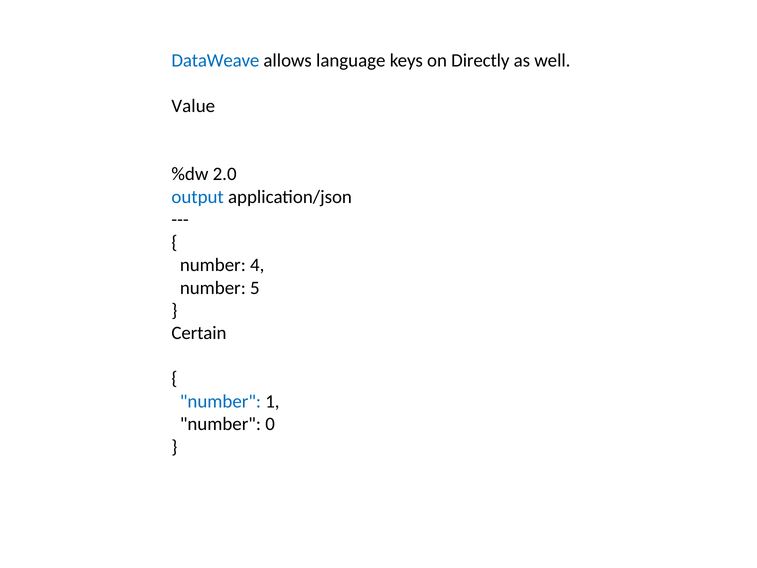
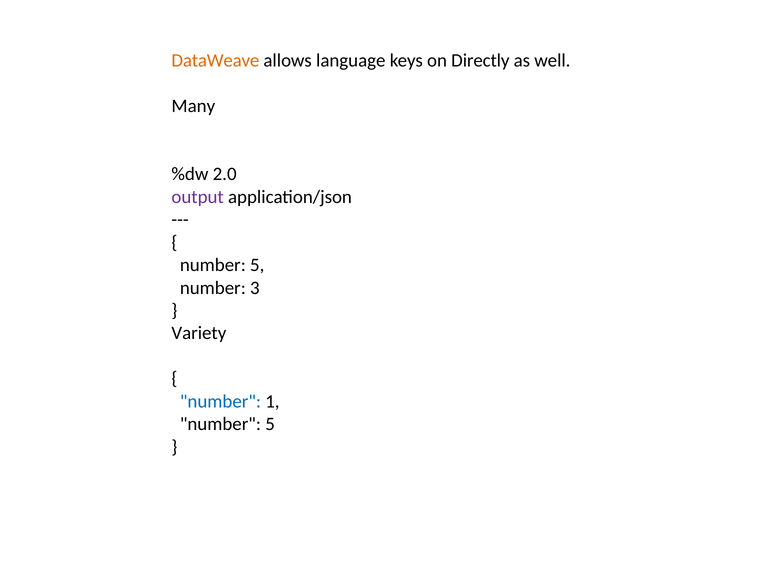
DataWeave colour: blue -> orange (215, 61)
Value: Value -> Many (193, 106)
output colour: blue -> purple (198, 197)
4: 4 -> 5 (257, 265)
5: 5 -> 3 (255, 288)
Certain: Certain -> Variety (199, 333)
0: 0 -> 5 (270, 424)
